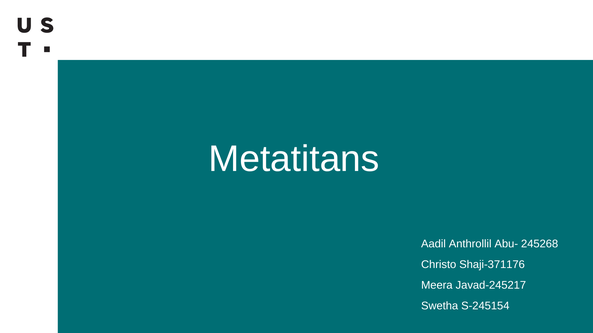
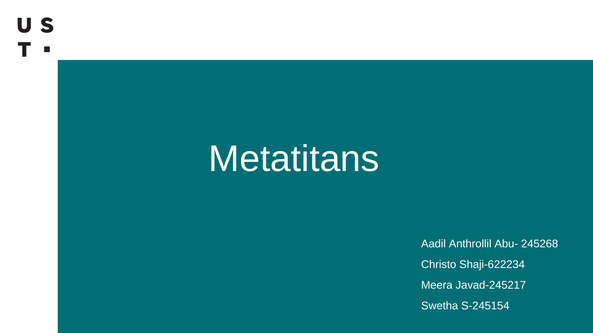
Shaji-371176: Shaji-371176 -> Shaji-622234 (492, 265)
